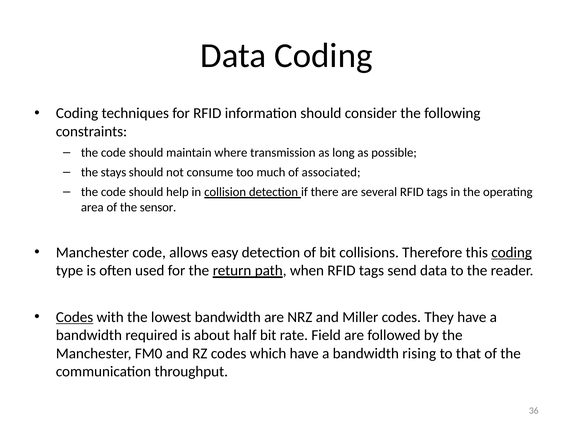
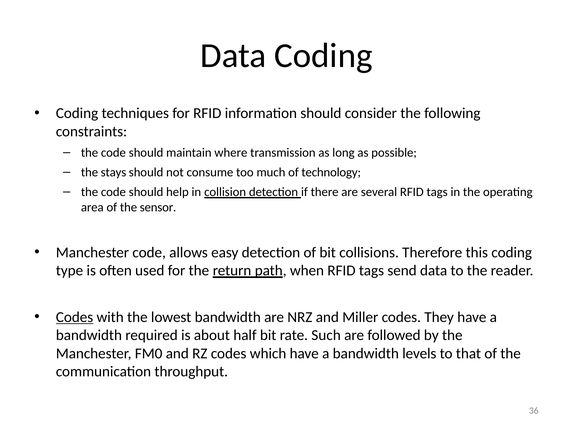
associated: associated -> technology (331, 172)
coding underline: present -> none (512, 252)
Field: Field -> Such (326, 335)
rising: rising -> levels (419, 353)
